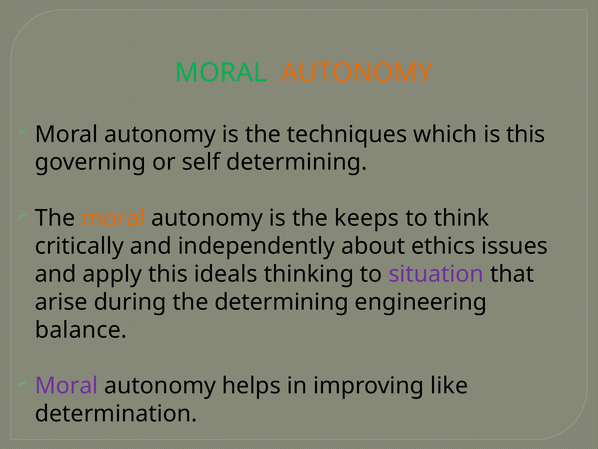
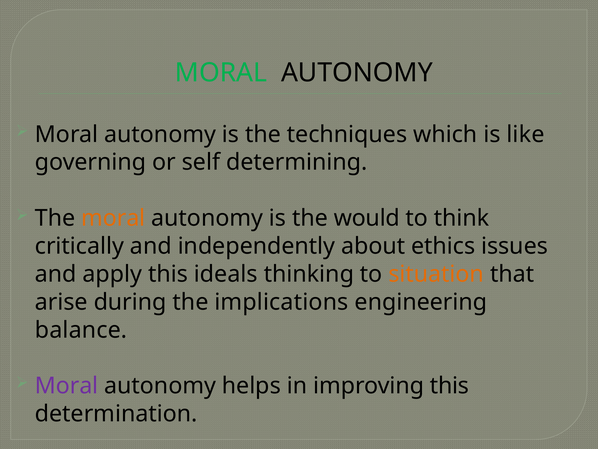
AUTONOMY colour: orange -> black (357, 73)
is this: this -> like (525, 134)
keeps: keeps -> would (367, 218)
situation colour: purple -> orange (436, 274)
the determining: determining -> implications (281, 302)
improving like: like -> this (449, 385)
